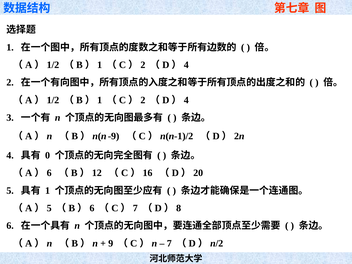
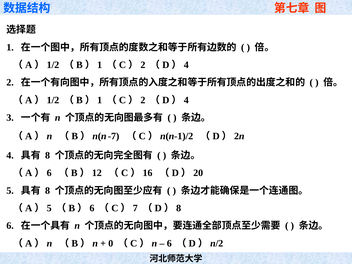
-9: -9 -> -7 (114, 136)
0: 0 -> 8 (48, 155)
1: 1 -> 8 (48, 191)
9: 9 -> 0 (111, 243)
7: 7 -> 6 (169, 243)
